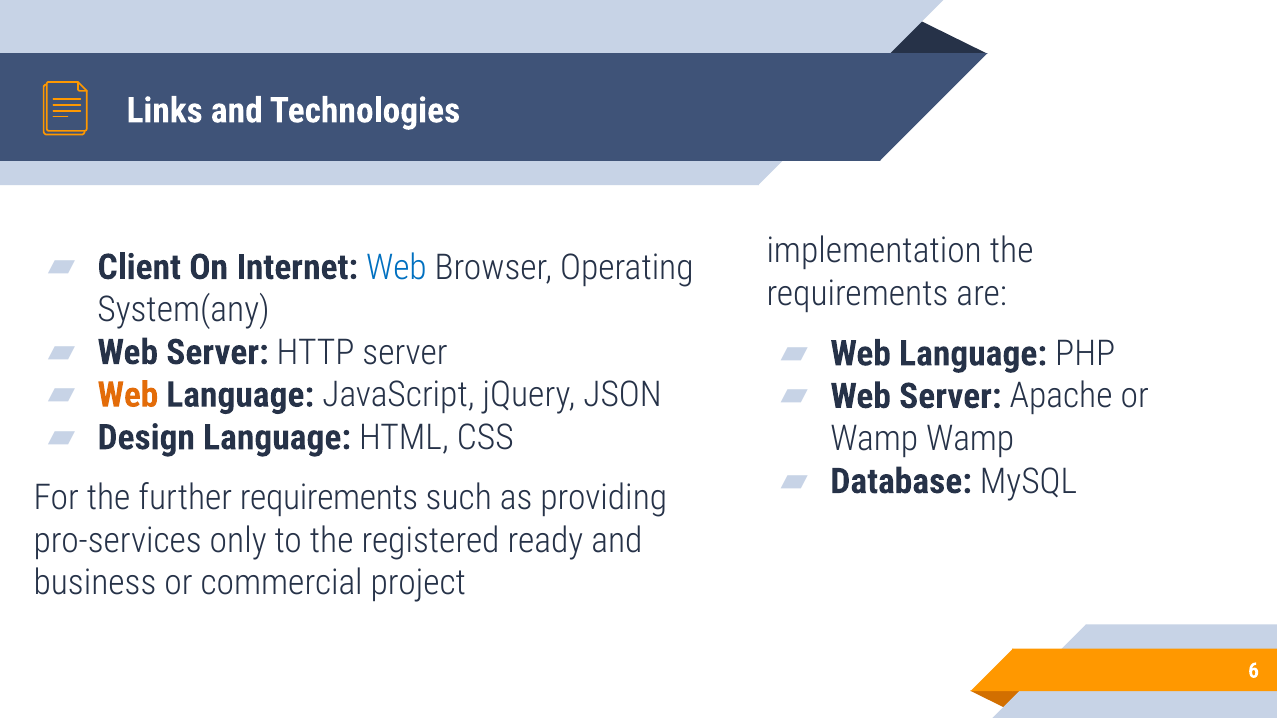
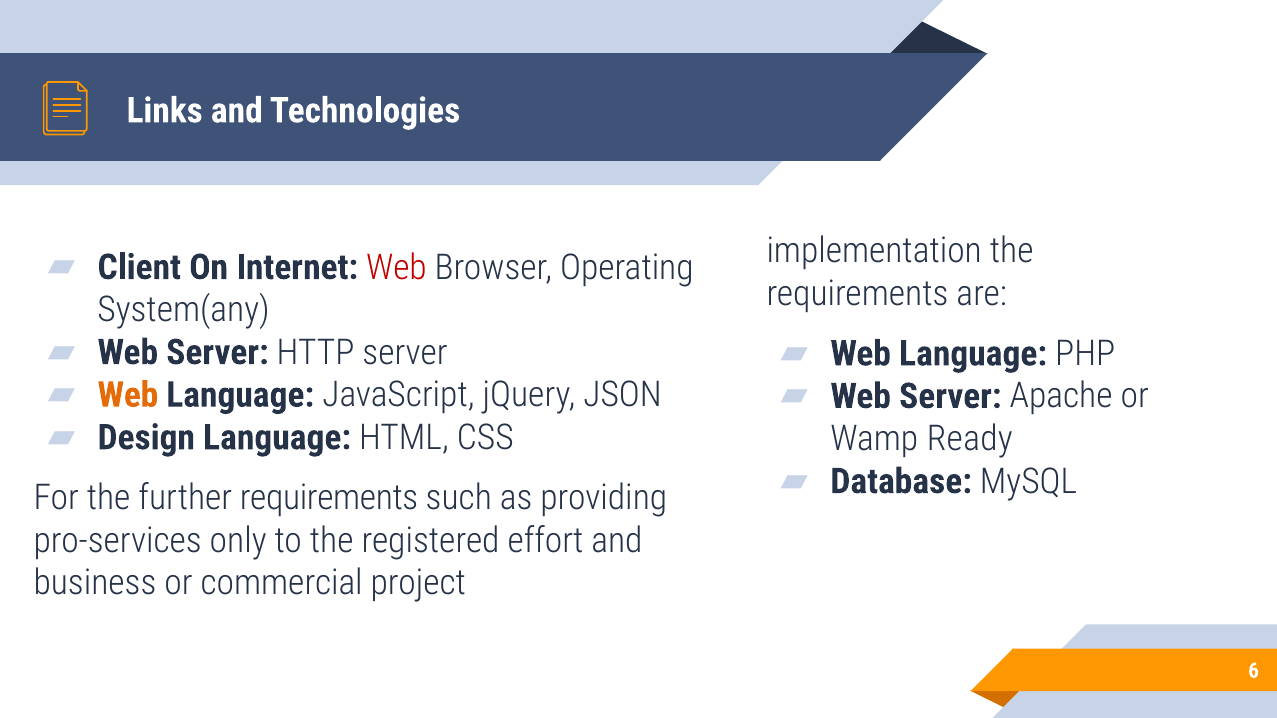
Web colour: blue -> red (396, 267)
Wamp Wamp: Wamp -> Ready (970, 439)
ready: ready -> effort (545, 541)
